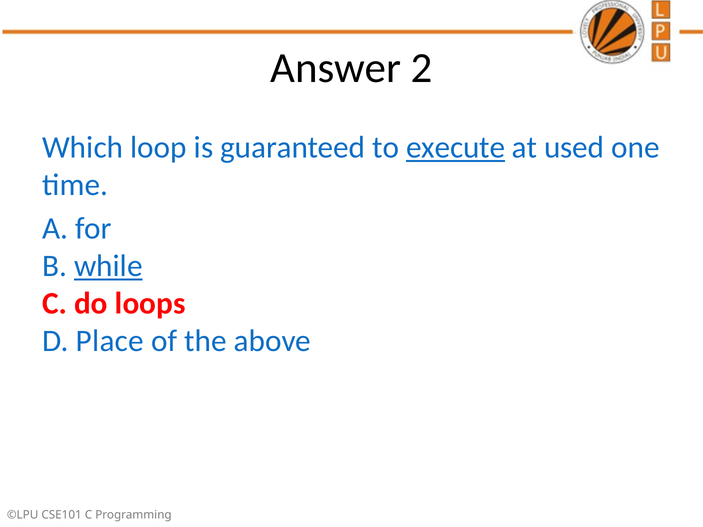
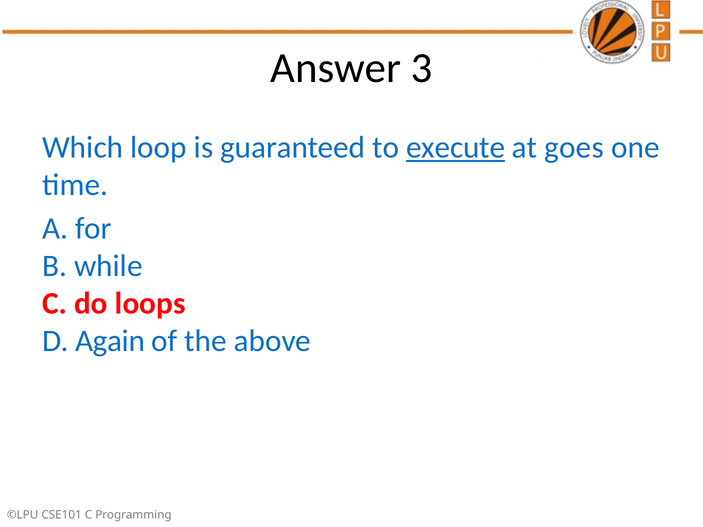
2: 2 -> 3 (422, 68)
used: used -> goes (574, 147)
while underline: present -> none (108, 266)
Place: Place -> Again (110, 341)
